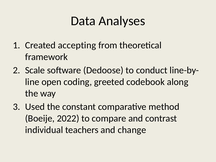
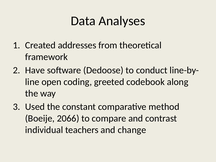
accepting: accepting -> addresses (77, 45)
Scale: Scale -> Have (35, 70)
2022: 2022 -> 2066 (68, 118)
